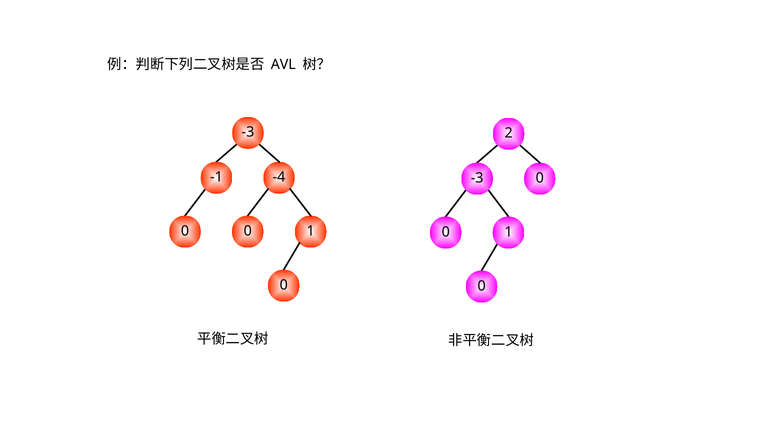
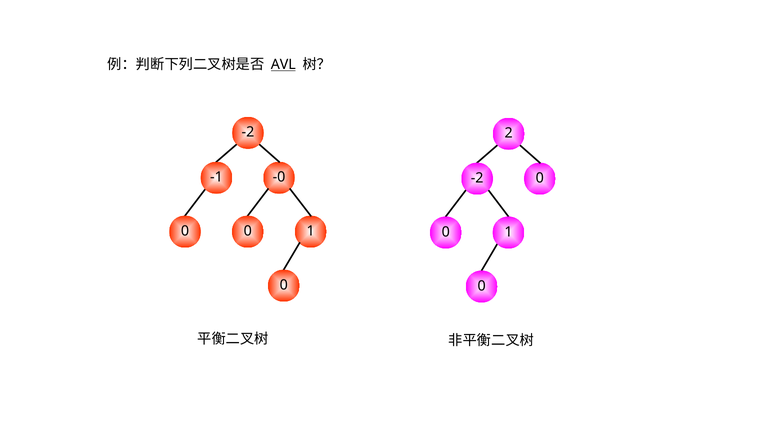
AVL underline: none -> present (283, 65)
-3: -3 -> -2 (248, 132)
-4: -4 -> -0 (279, 177)
-3: -3 -> -2 (477, 178)
